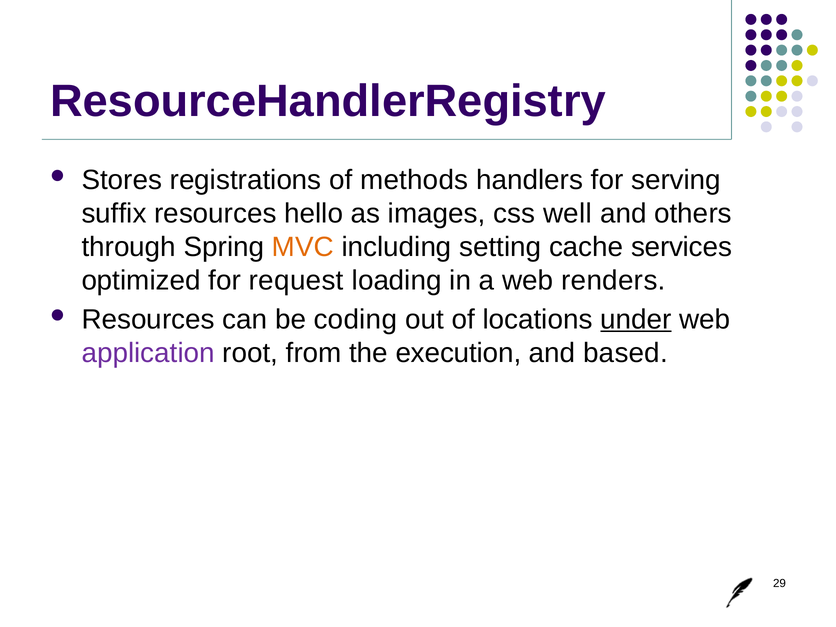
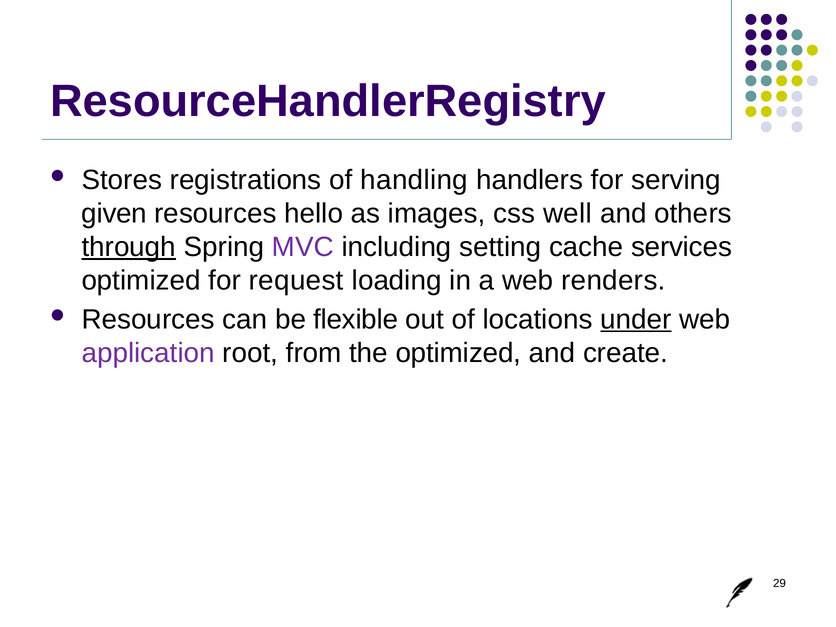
methods: methods -> handling (414, 180)
suffix: suffix -> given (114, 213)
through underline: none -> present (129, 247)
MVC colour: orange -> purple (303, 247)
coding: coding -> flexible (356, 319)
the execution: execution -> optimized (458, 353)
based: based -> create (626, 353)
